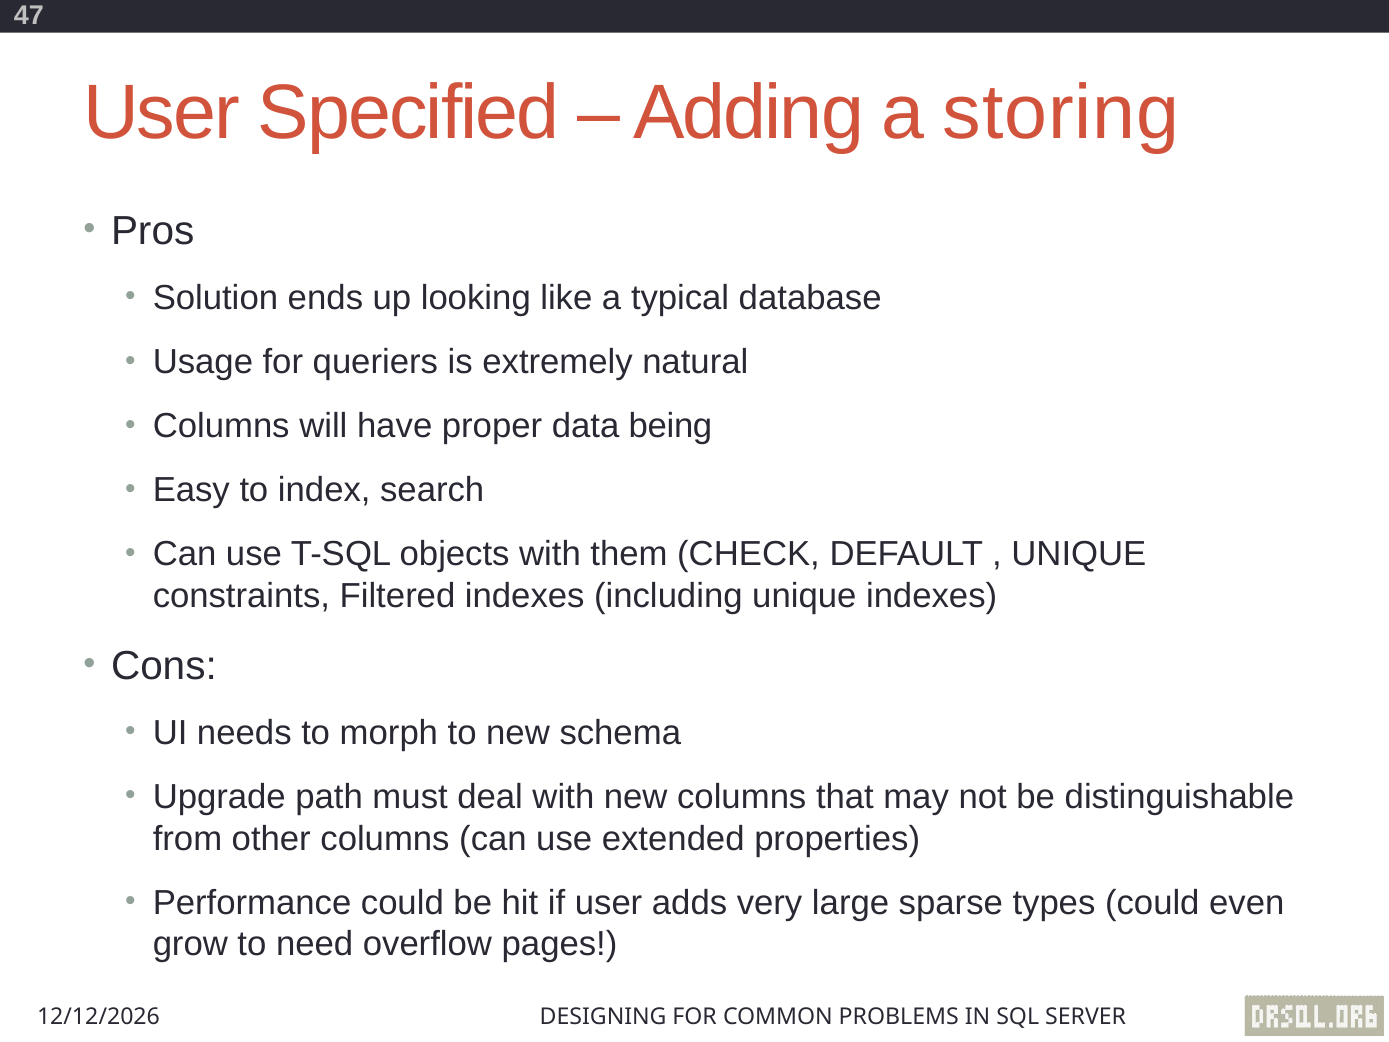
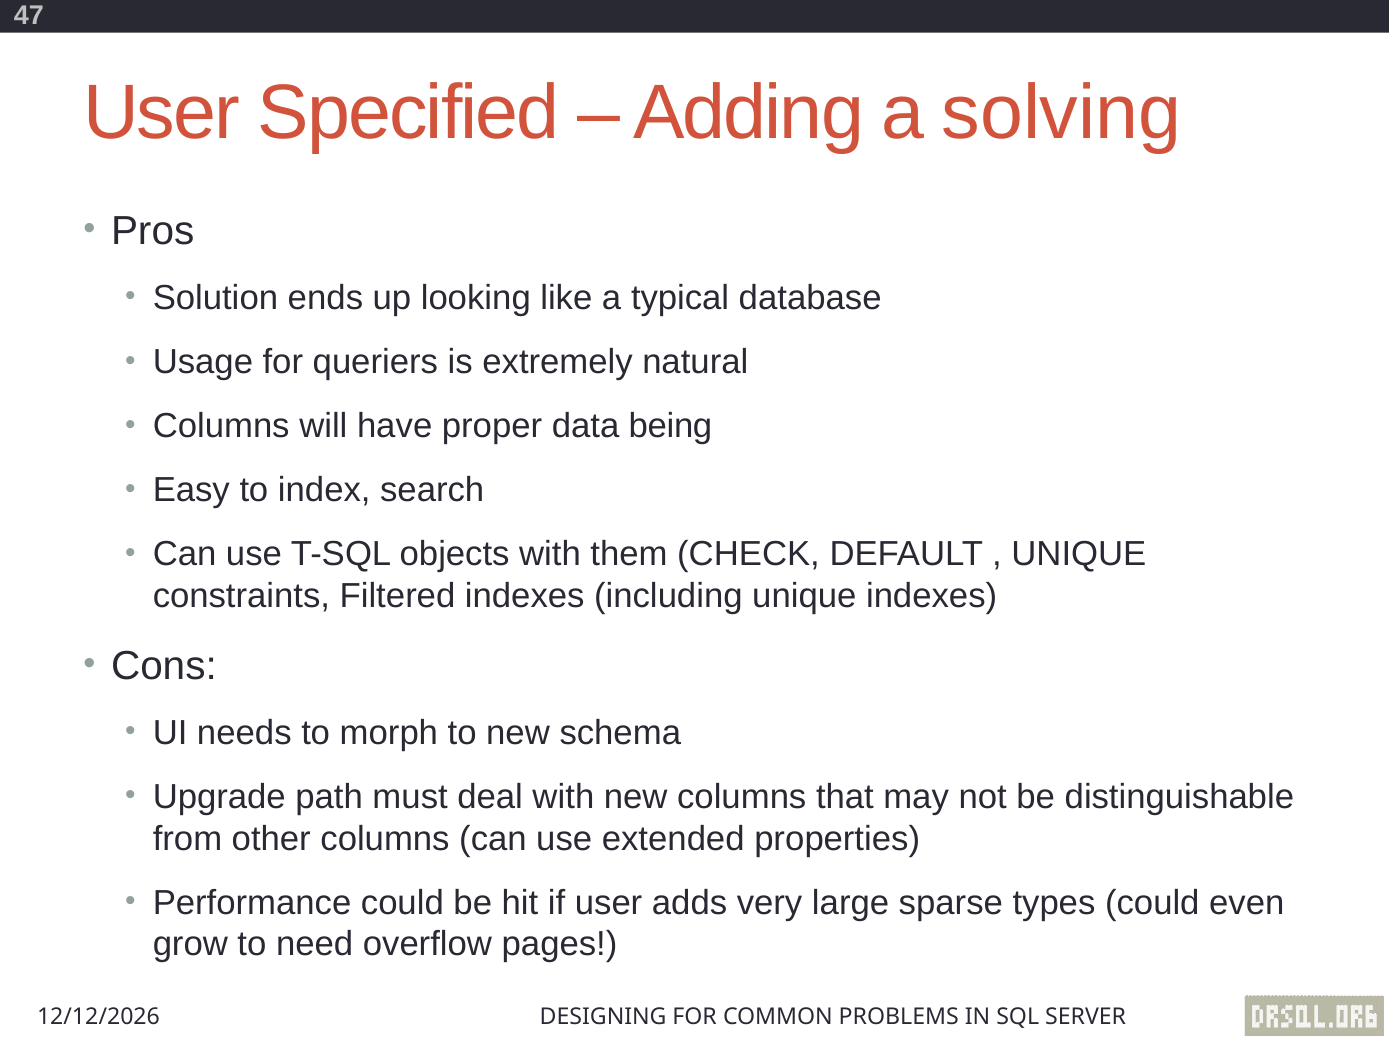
storing: storing -> solving (1061, 113)
